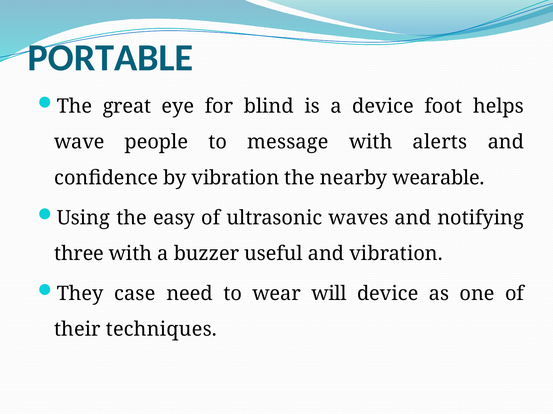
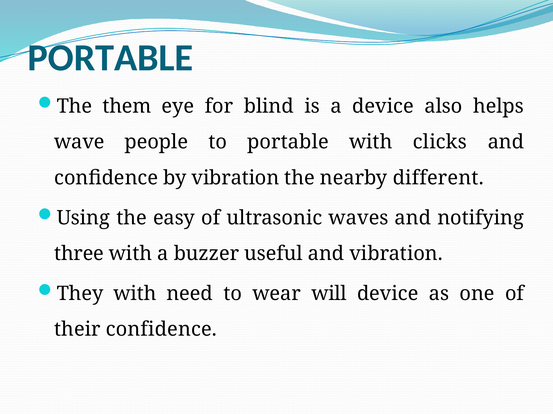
great: great -> them (127, 106)
foot: foot -> also (443, 106)
to message: message -> portable (288, 142)
alerts: alerts -> clicks (440, 142)
wearable: wearable -> different (438, 178)
They case: case -> with (135, 294)
their techniques: techniques -> confidence (161, 330)
